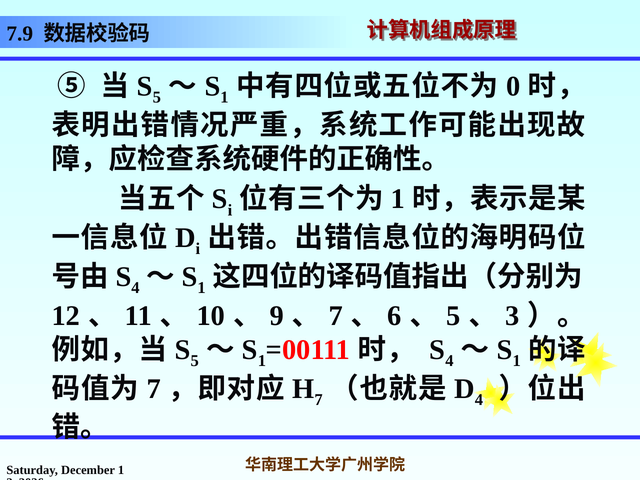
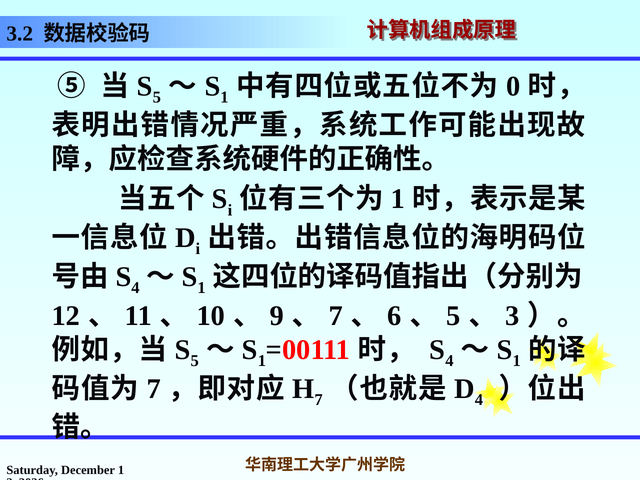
7.9: 7.9 -> 3.2 (20, 33)
